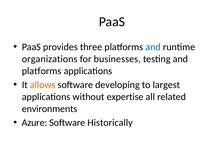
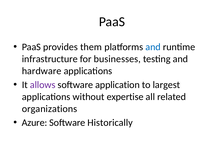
three: three -> them (91, 47)
organizations: organizations -> infrastructure (50, 59)
platforms: platforms -> hardware (42, 71)
allows colour: orange -> purple (43, 85)
developing: developing -> application (117, 85)
environments: environments -> organizations (50, 109)
